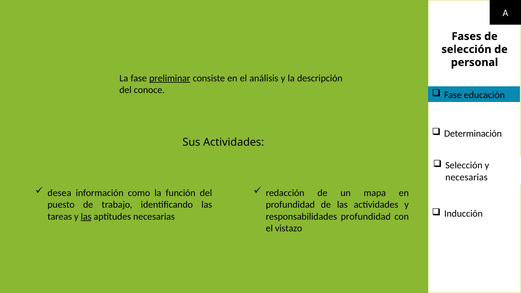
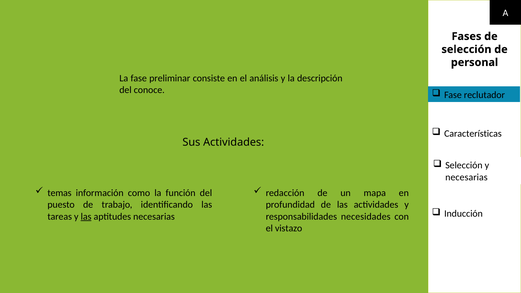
preliminar underline: present -> none (170, 78)
educación: educación -> reclutador (484, 95)
Determinación: Determinación -> Características (473, 134)
desea: desea -> temas (60, 193)
responsabilidades profundidad: profundidad -> necesidades (366, 217)
